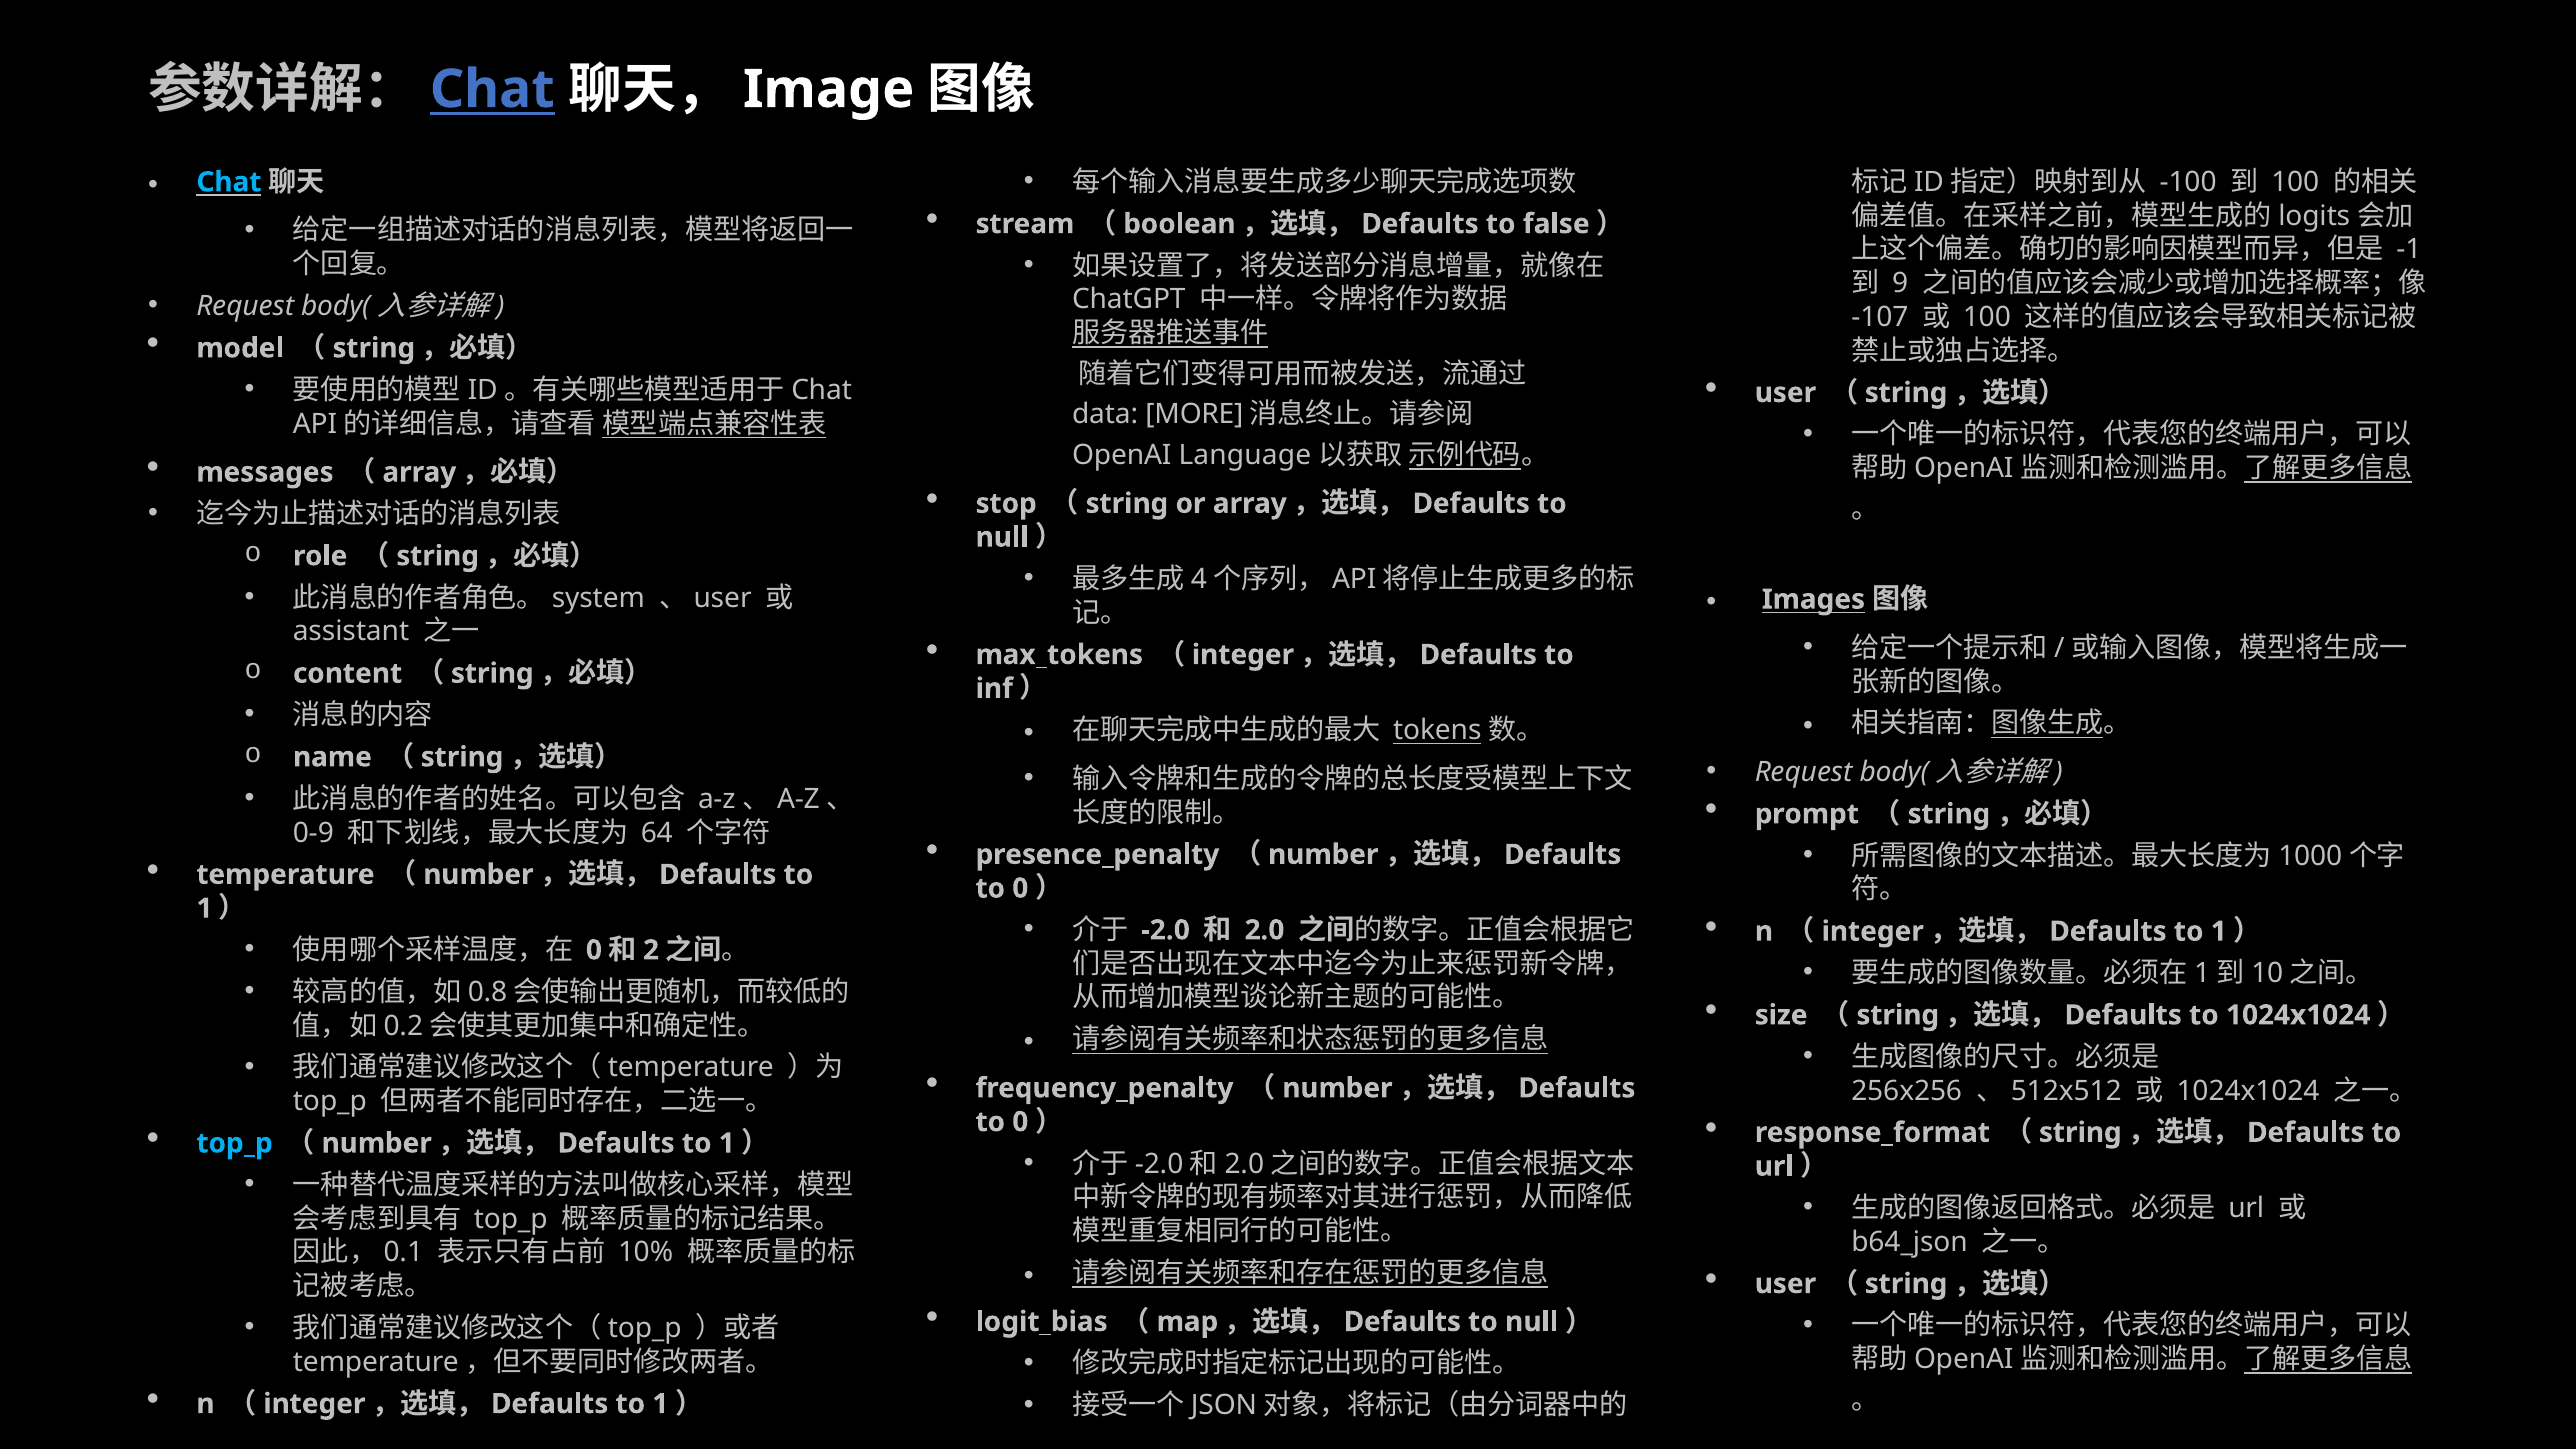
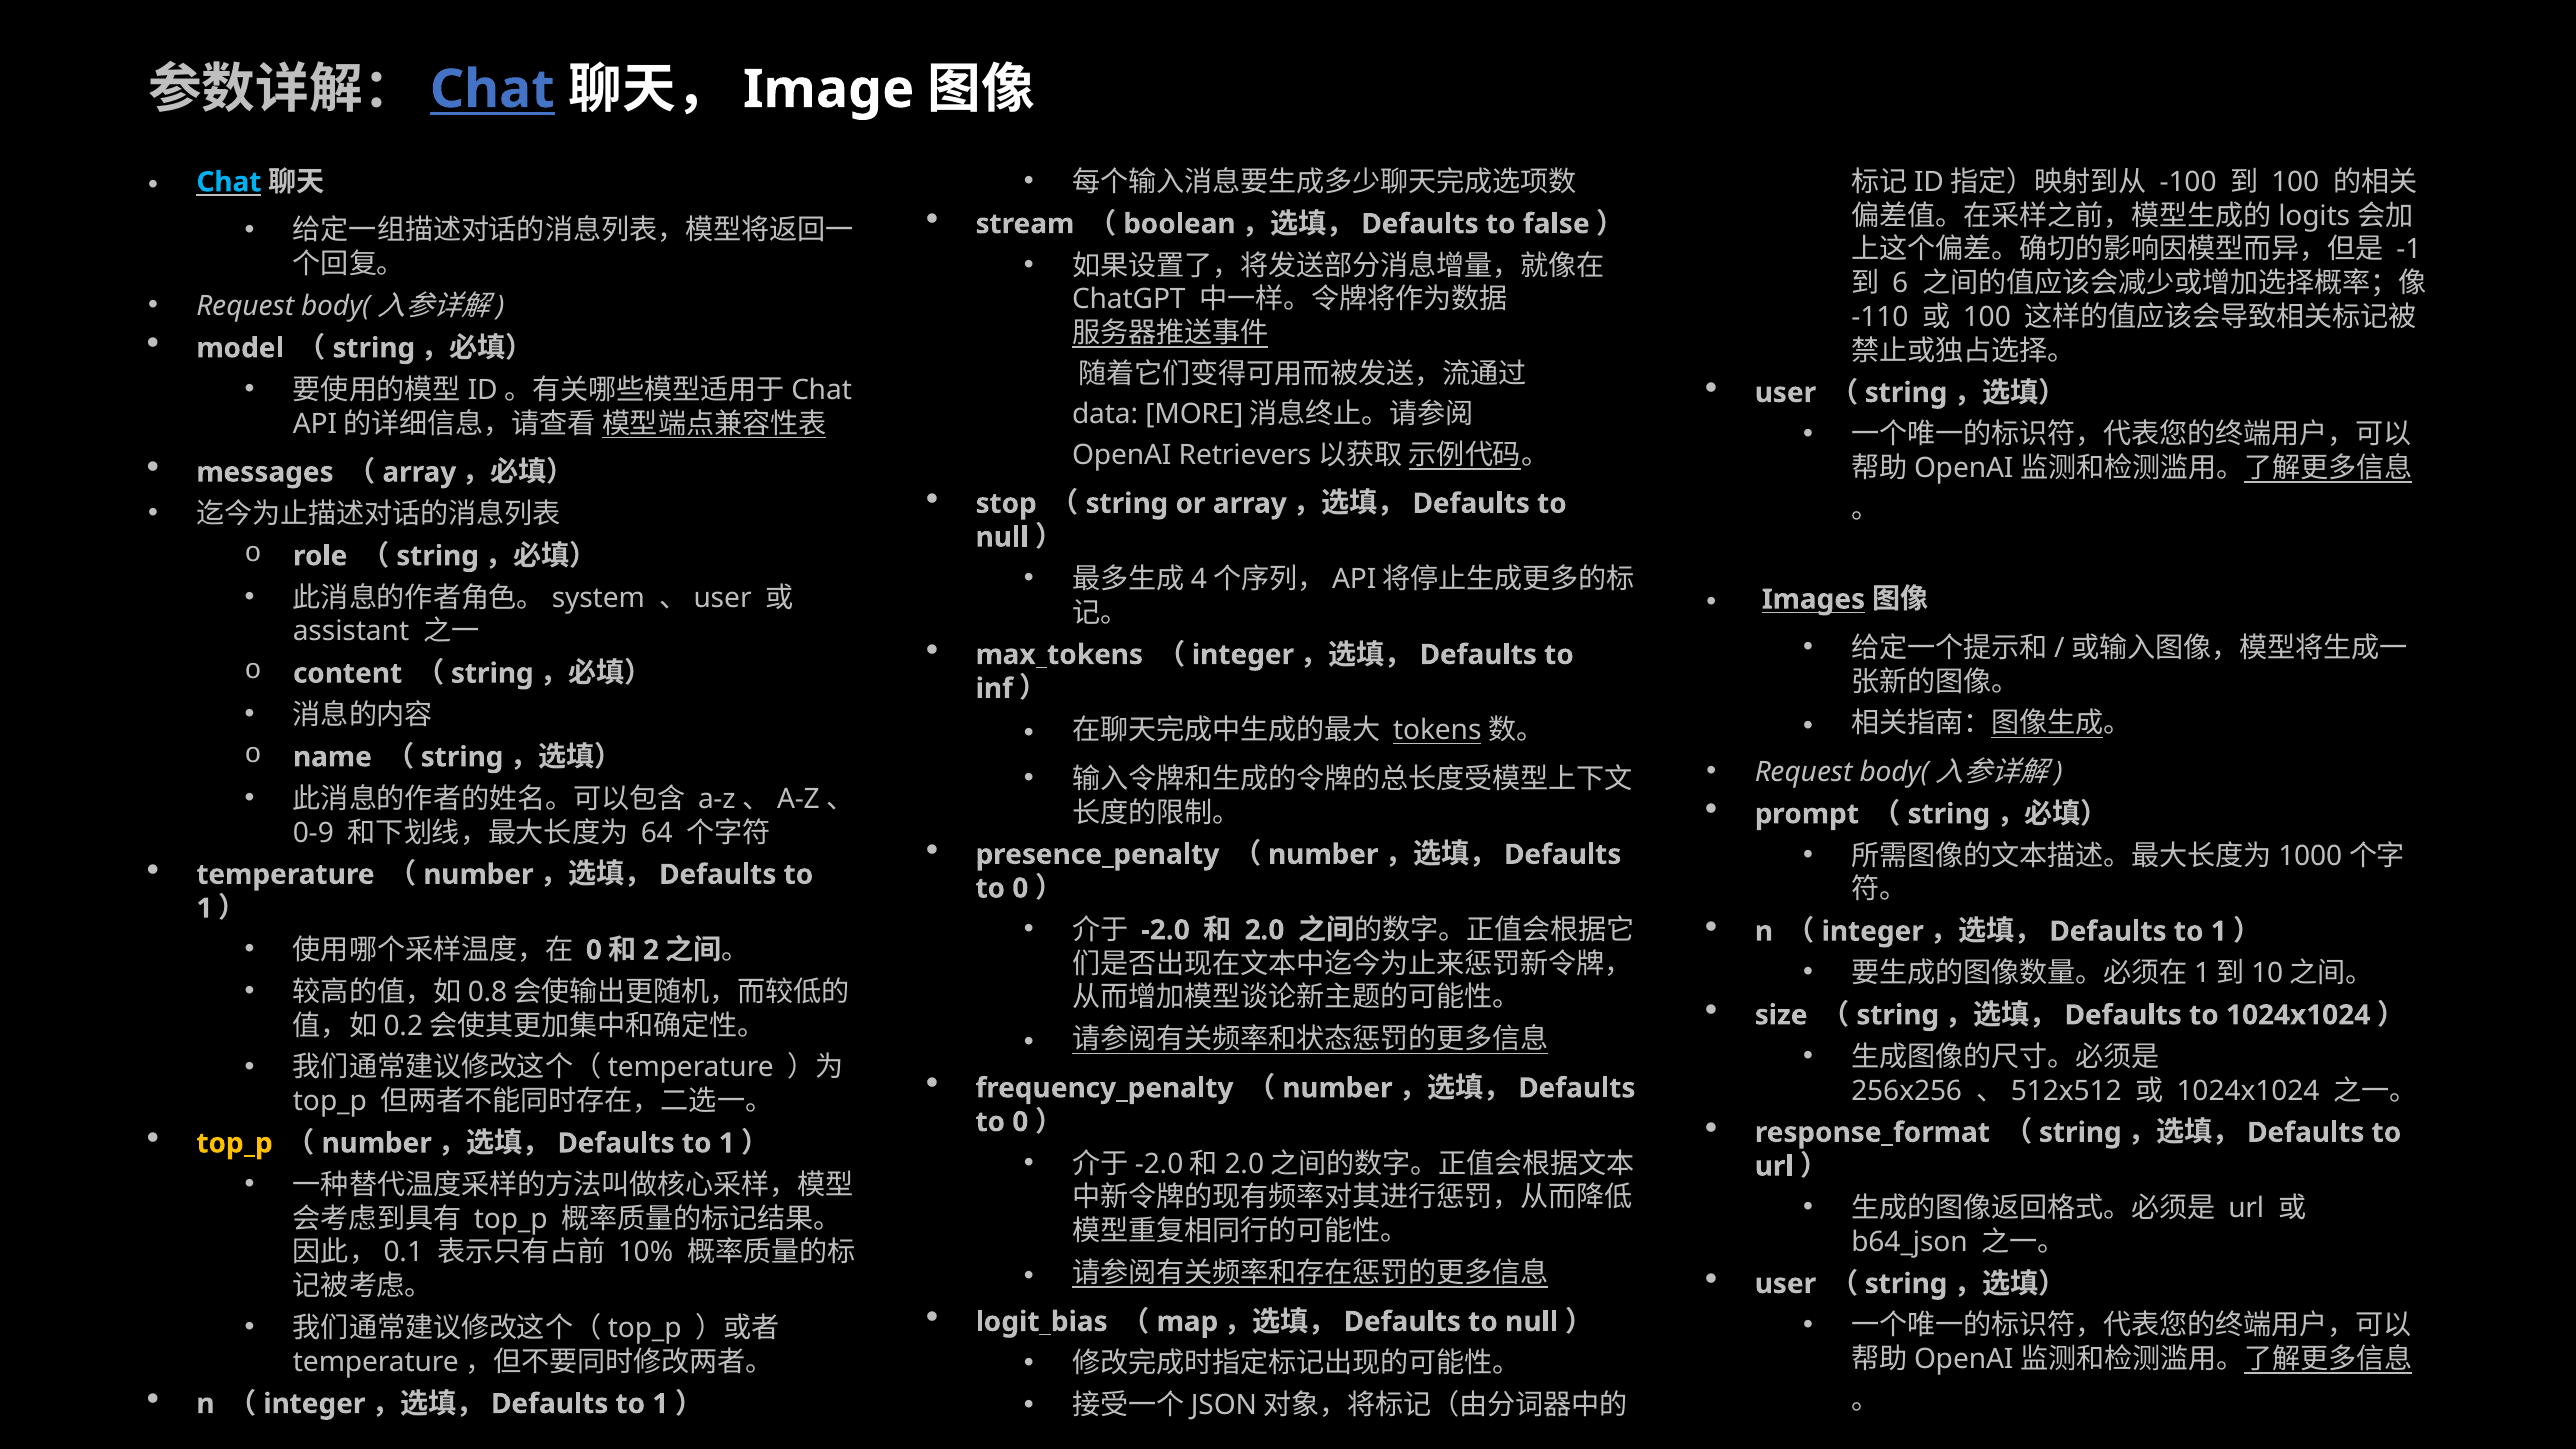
9: 9 -> 6 (1900, 283)
-107: -107 -> -110 (1880, 317)
Language: Language -> Retrievers (1245, 455)
top_p colour: light blue -> yellow (235, 1143)
